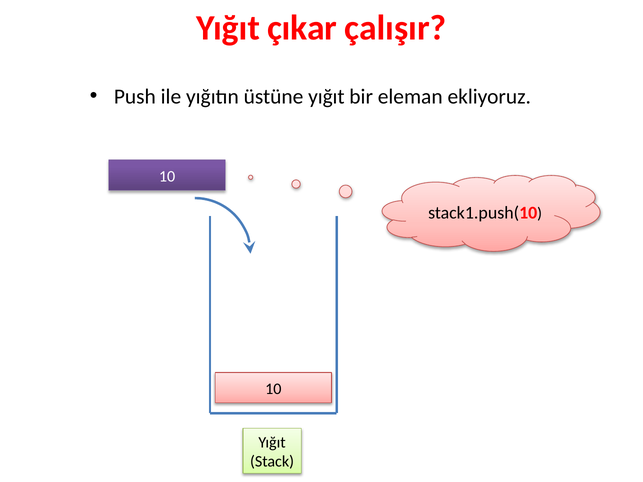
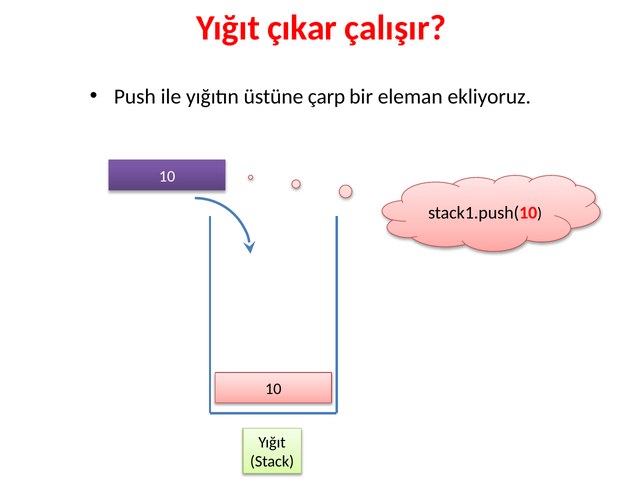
üstüne yığıt: yığıt -> çarp (326, 97)
